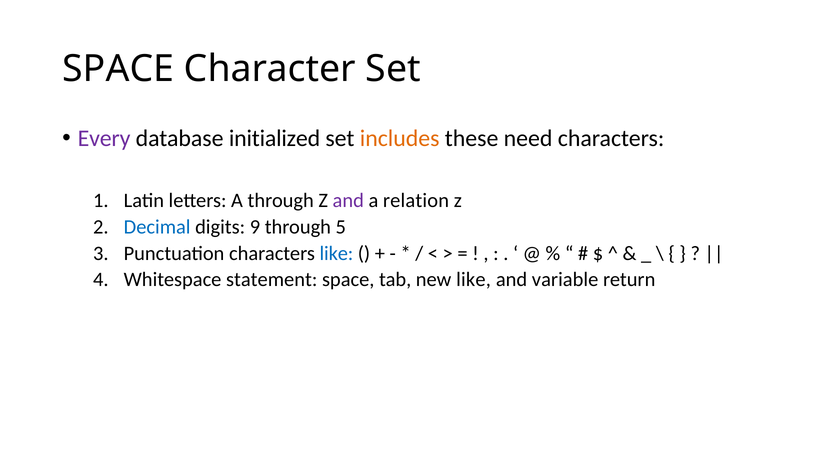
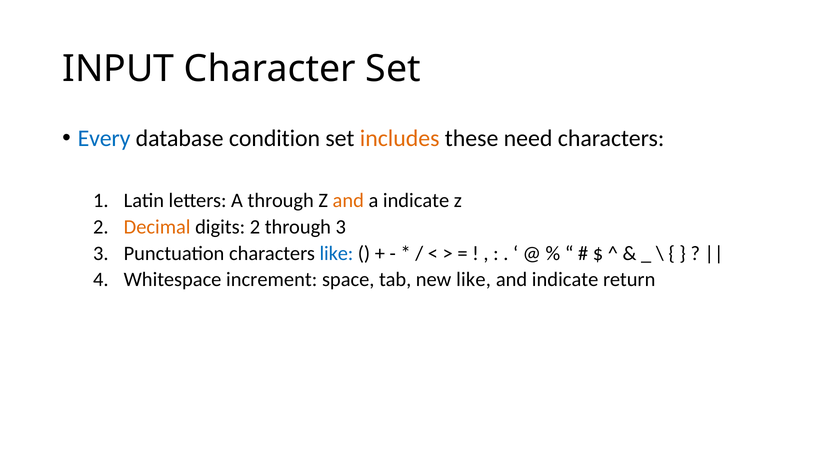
SPACE: SPACE -> INPUT (118, 69)
Every colour: purple -> blue (104, 138)
initialized: initialized -> condition (275, 138)
and colour: purple -> orange (348, 201)
a relation: relation -> indicate (416, 201)
Decimal colour: blue -> orange (157, 227)
digits 9: 9 -> 2 (255, 227)
through 5: 5 -> 3 (341, 227)
statement: statement -> increment (272, 280)
and variable: variable -> indicate (565, 280)
